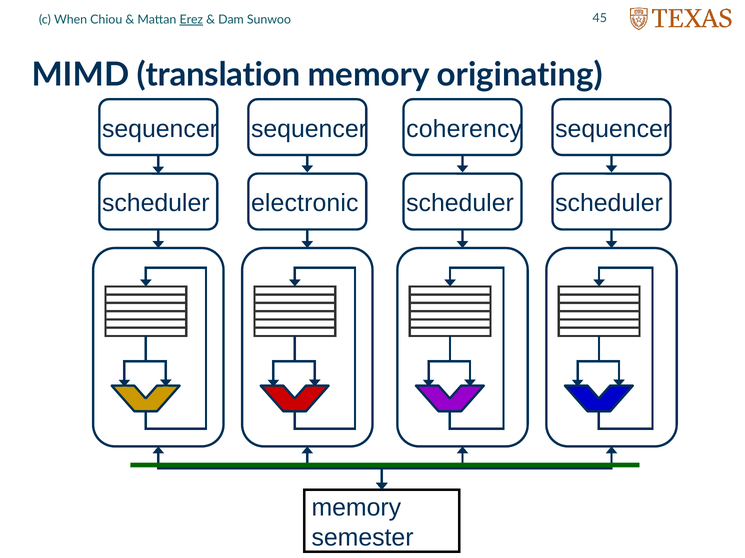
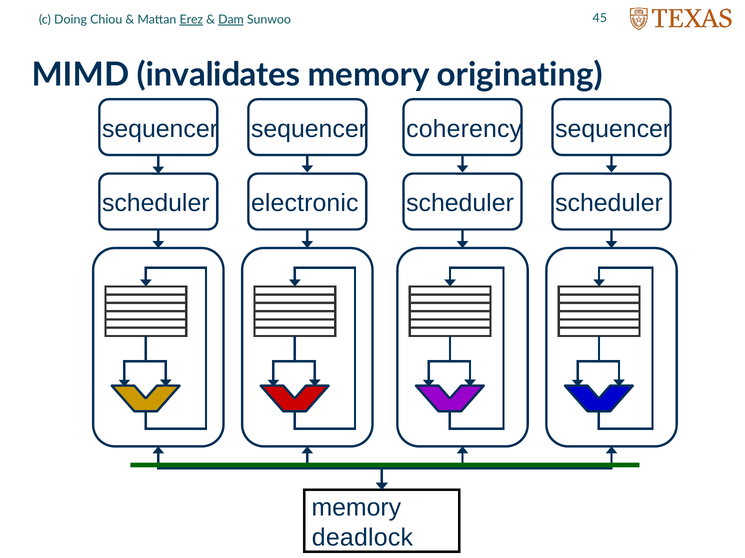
When: When -> Doing (71, 20)
Dam underline: none -> present (231, 20)
translation: translation -> invalidates (219, 75)
semester: semester -> deadlock (362, 538)
